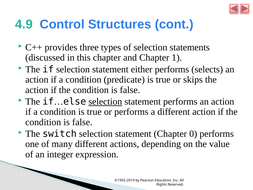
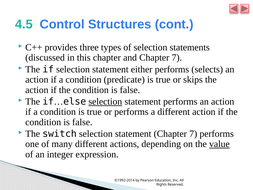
4.9: 4.9 -> 4.5 (24, 24)
and Chapter 1: 1 -> 7 (177, 58)
statement Chapter 0: 0 -> 7 (193, 134)
value underline: none -> present (219, 144)
